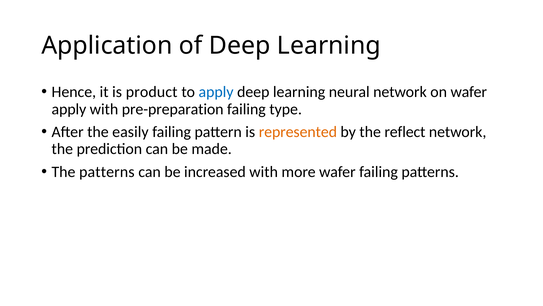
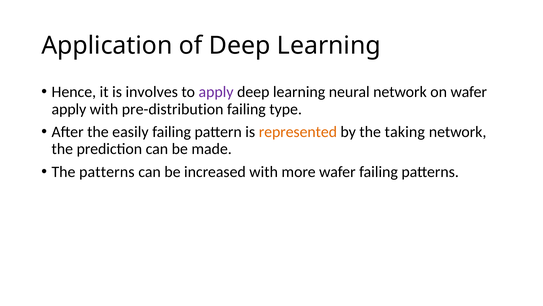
product: product -> involves (152, 92)
apply colour: blue -> purple (216, 92)
pre-preparation: pre-preparation -> pre-distribution (173, 109)
reflect: reflect -> taking (405, 132)
